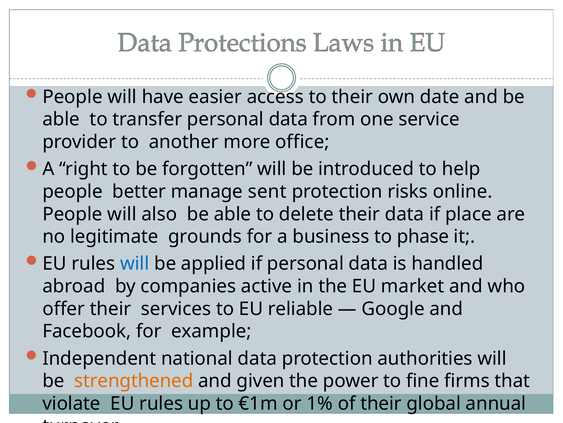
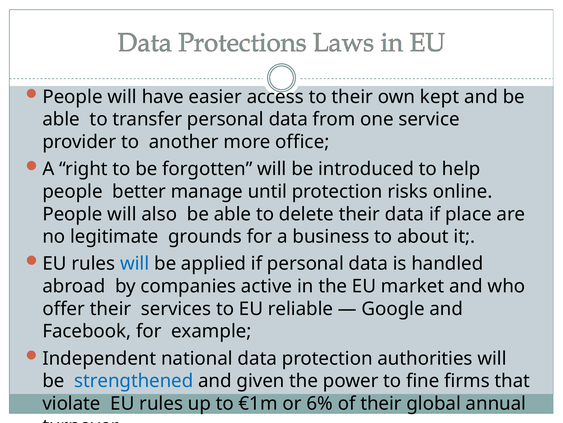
date: date -> kept (440, 97)
sent: sent -> until (267, 191)
phase: phase -> about (423, 236)
strengthened colour: orange -> blue (134, 380)
1%: 1% -> 6% (320, 403)
